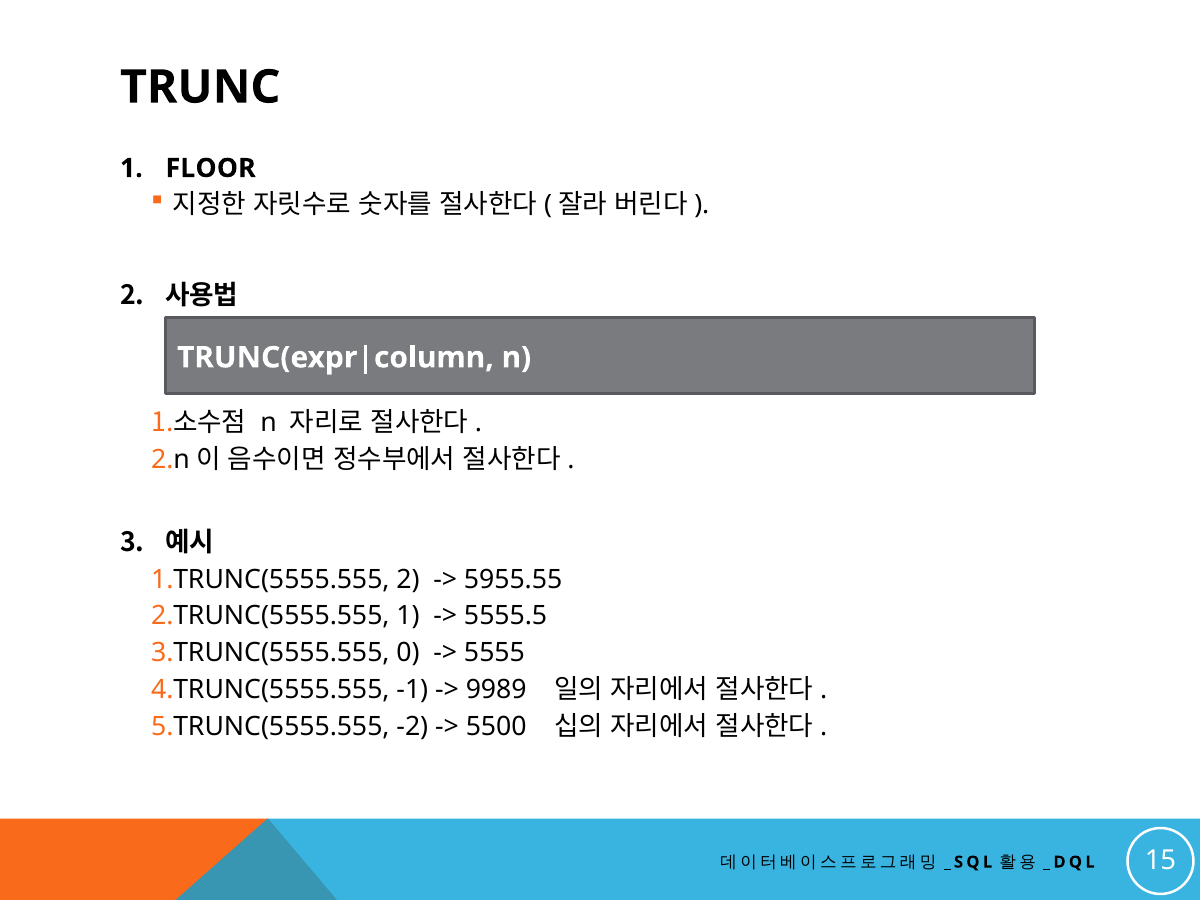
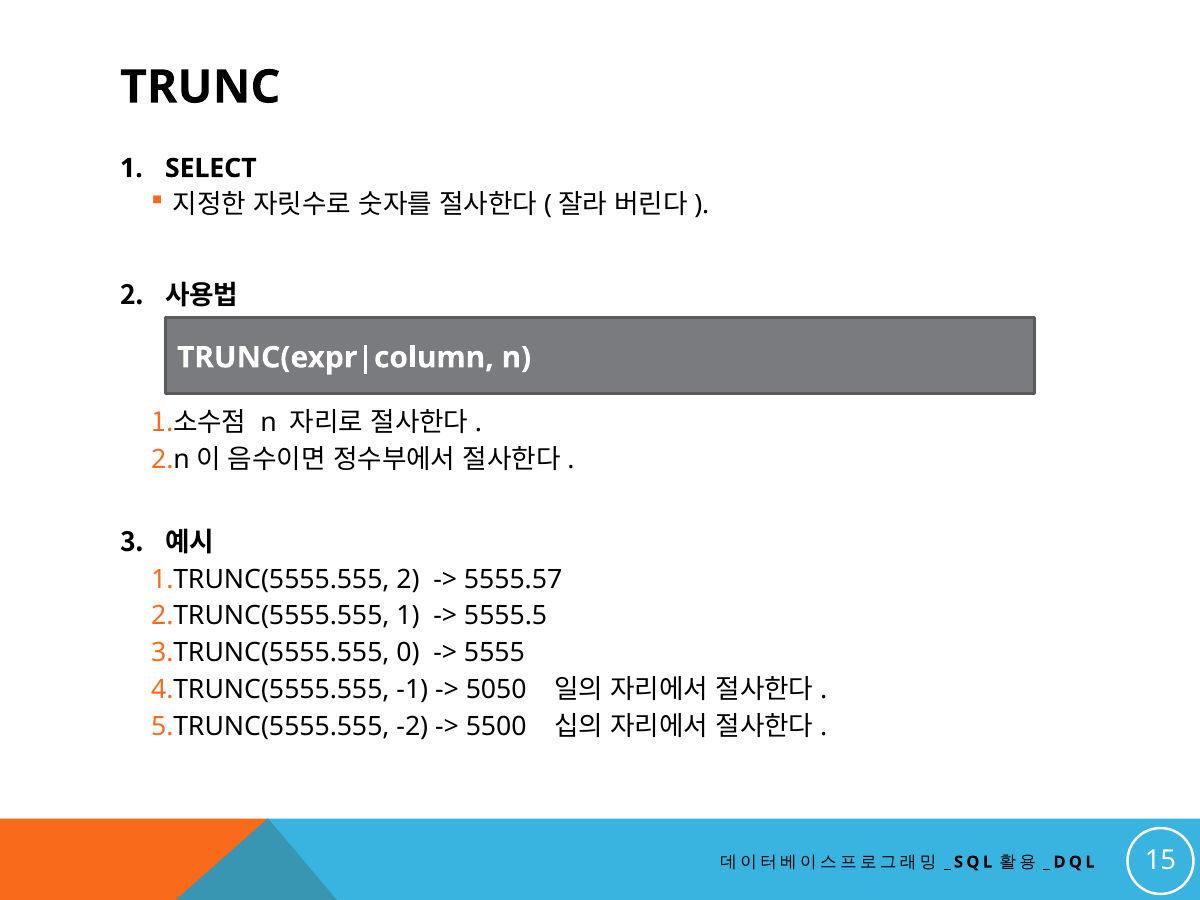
FLOOR: FLOOR -> SELECT (211, 168)
5955.55: 5955.55 -> 5555.57 (513, 579)
9989: 9989 -> 5050 (496, 690)
